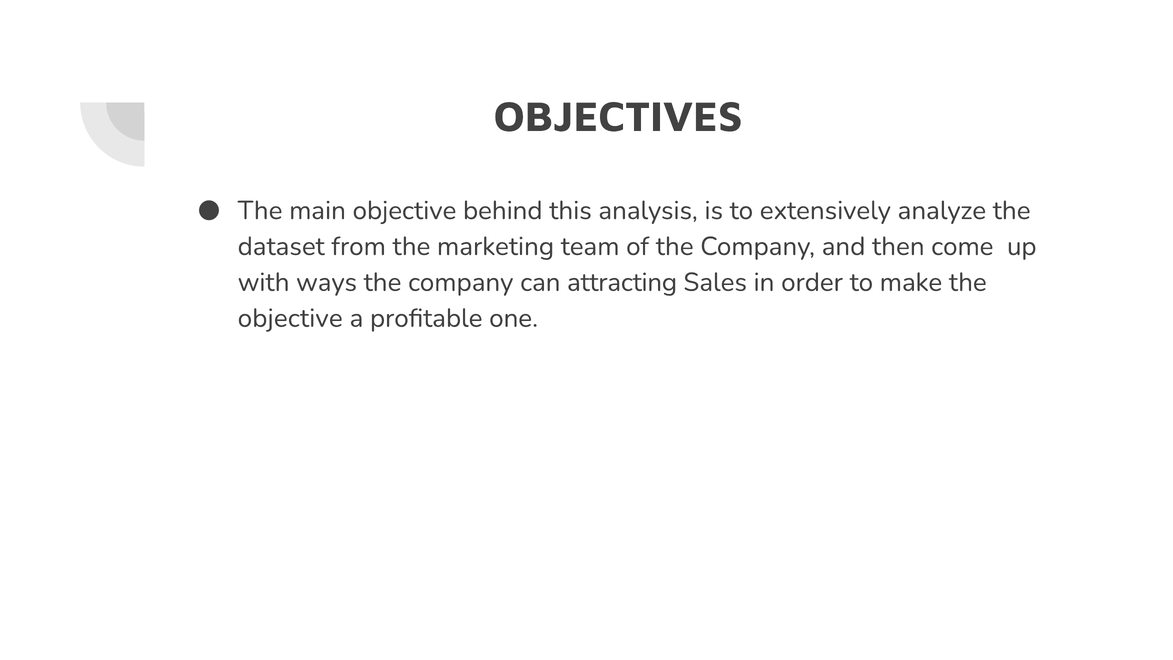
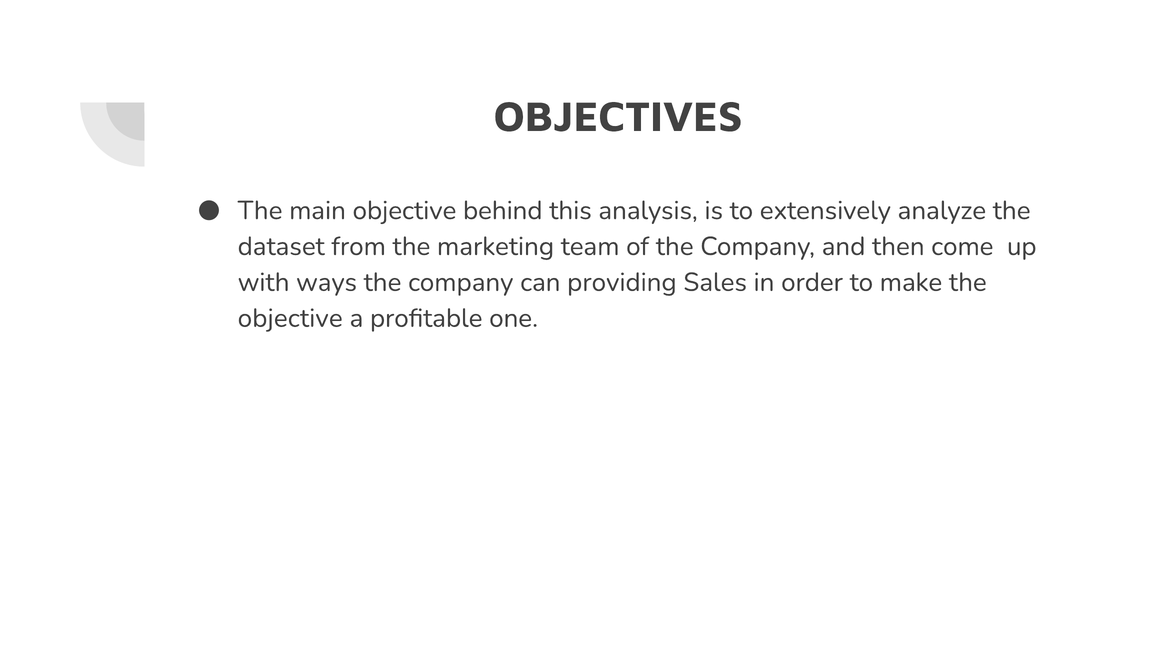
attracting: attracting -> providing (622, 282)
